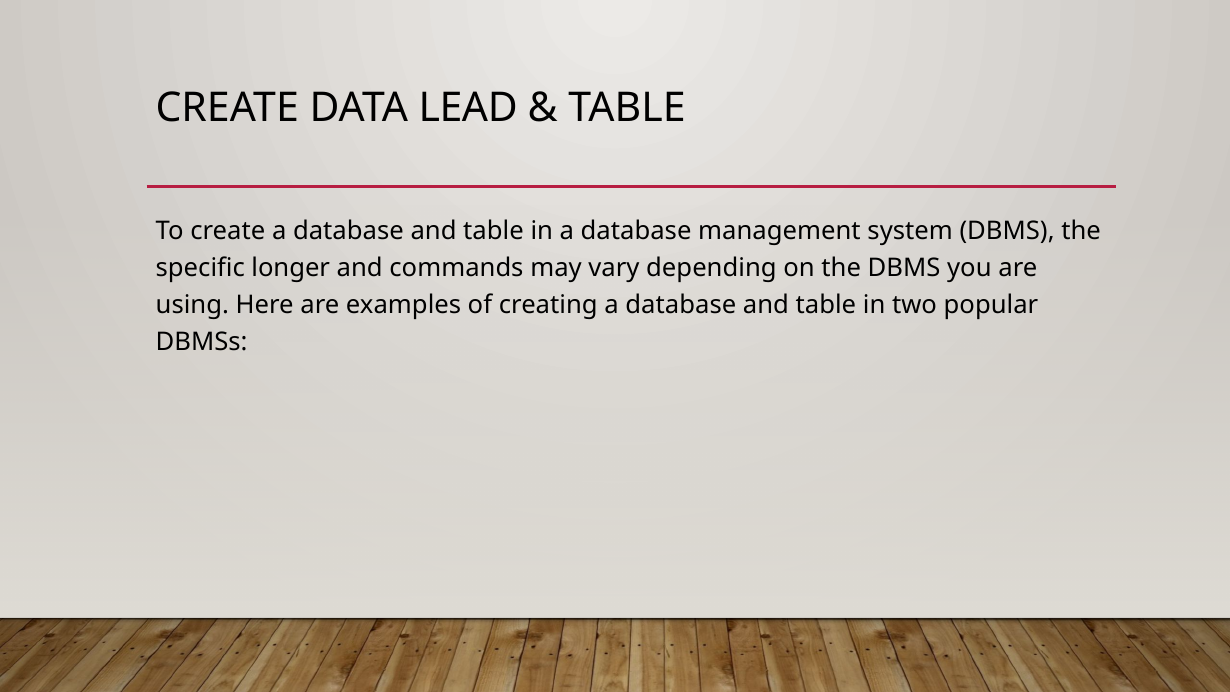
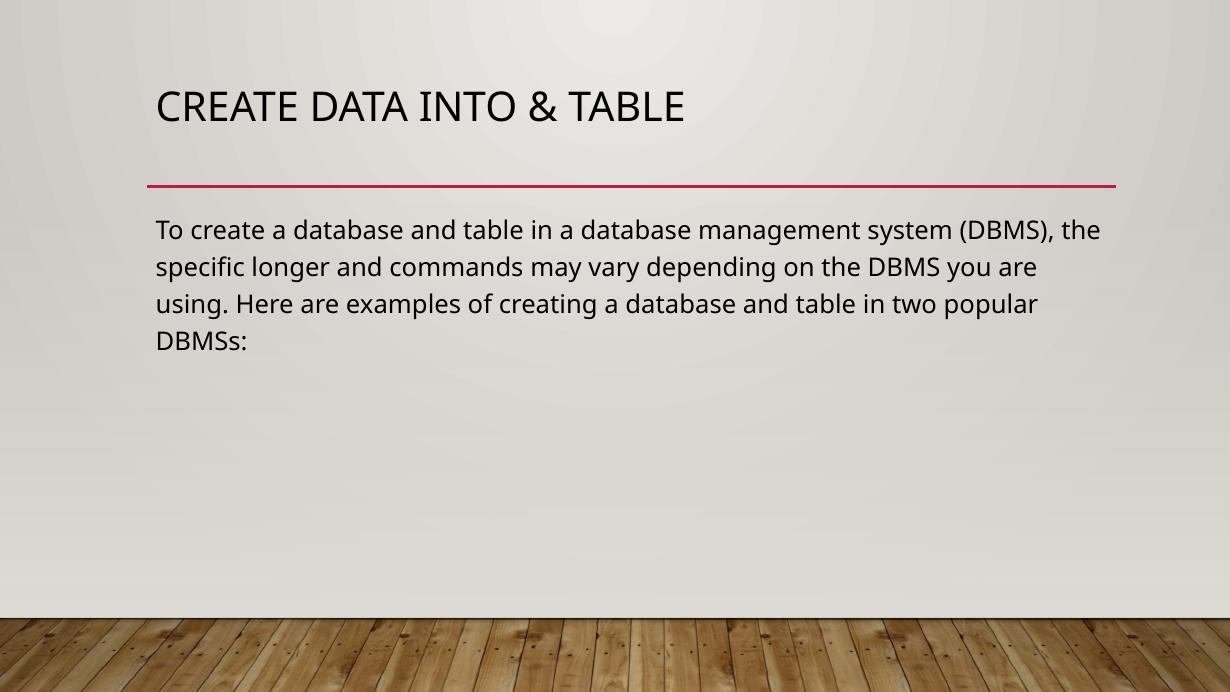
LEAD: LEAD -> INTO (468, 108)
